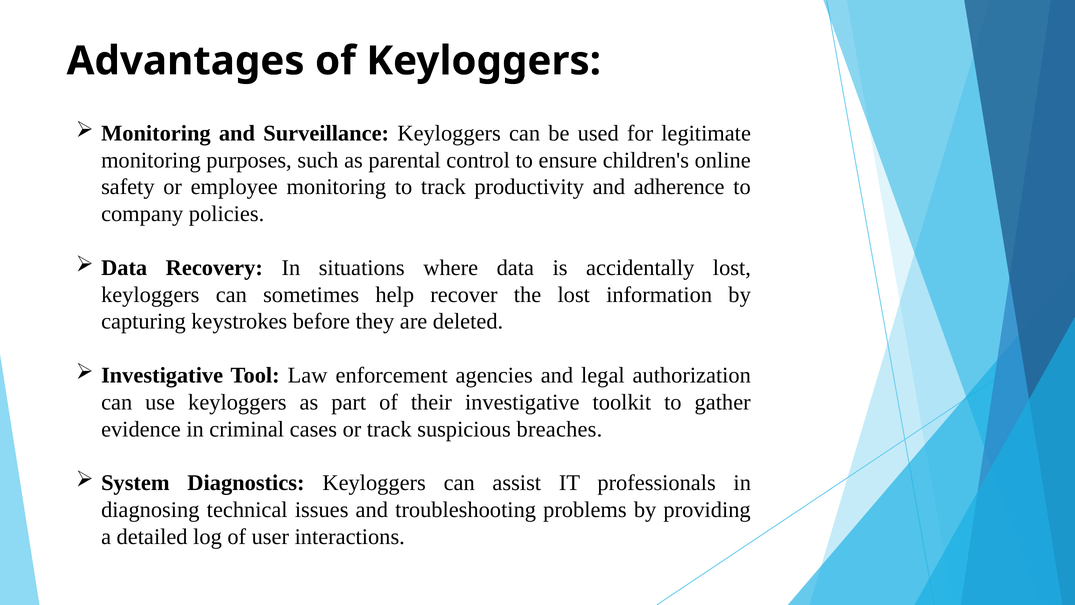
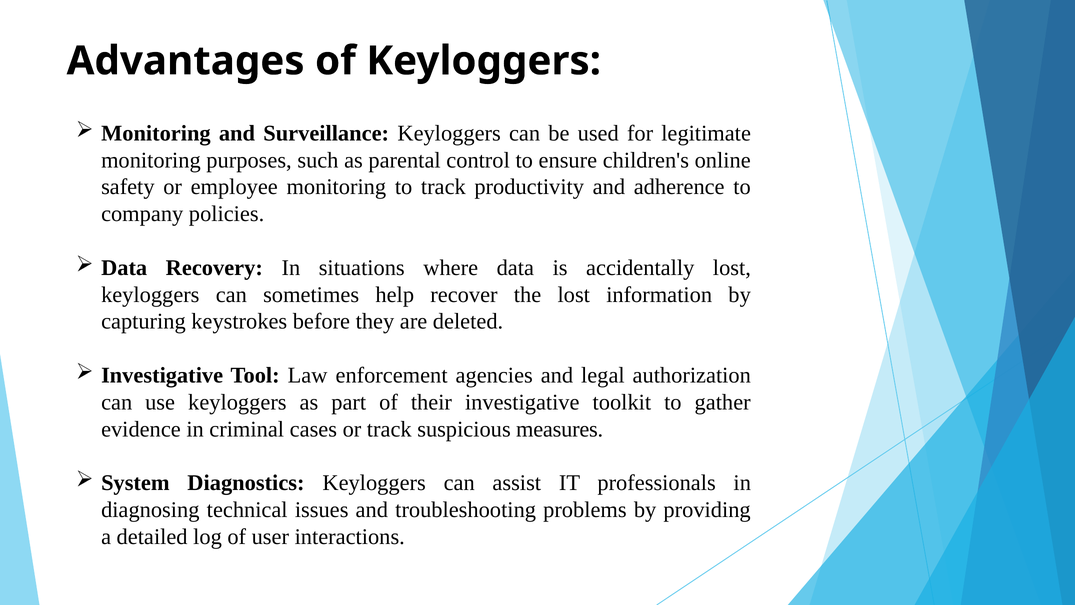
breaches: breaches -> measures (560, 429)
